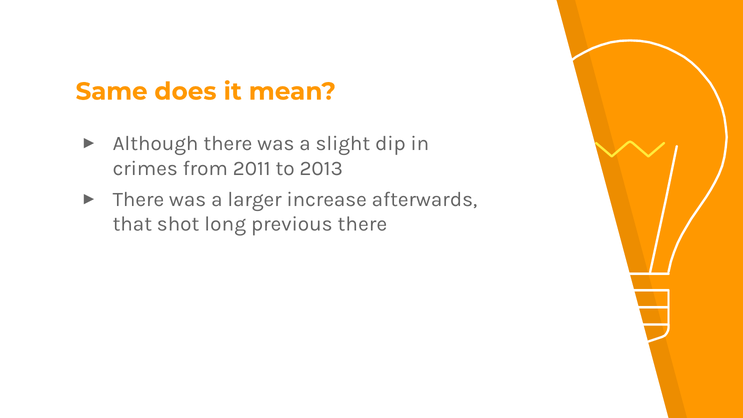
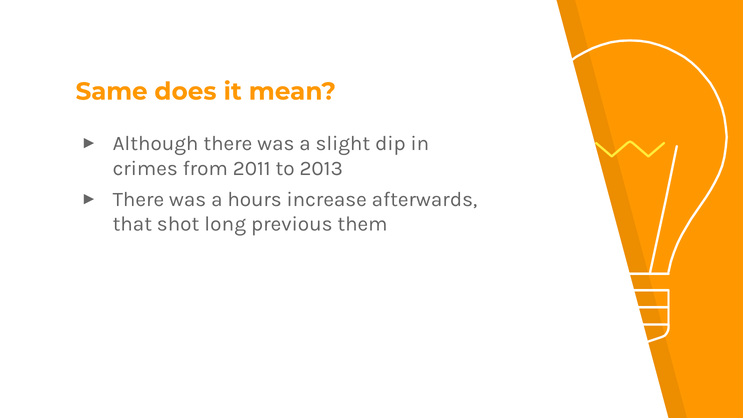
larger: larger -> hours (255, 199)
previous there: there -> them (362, 224)
